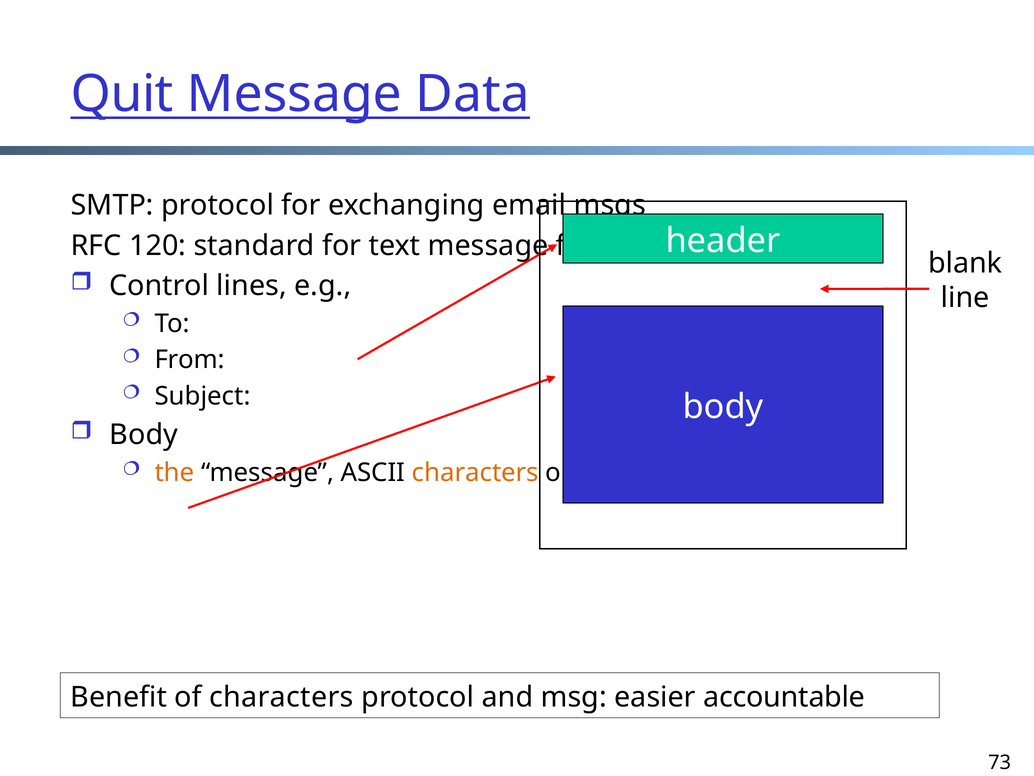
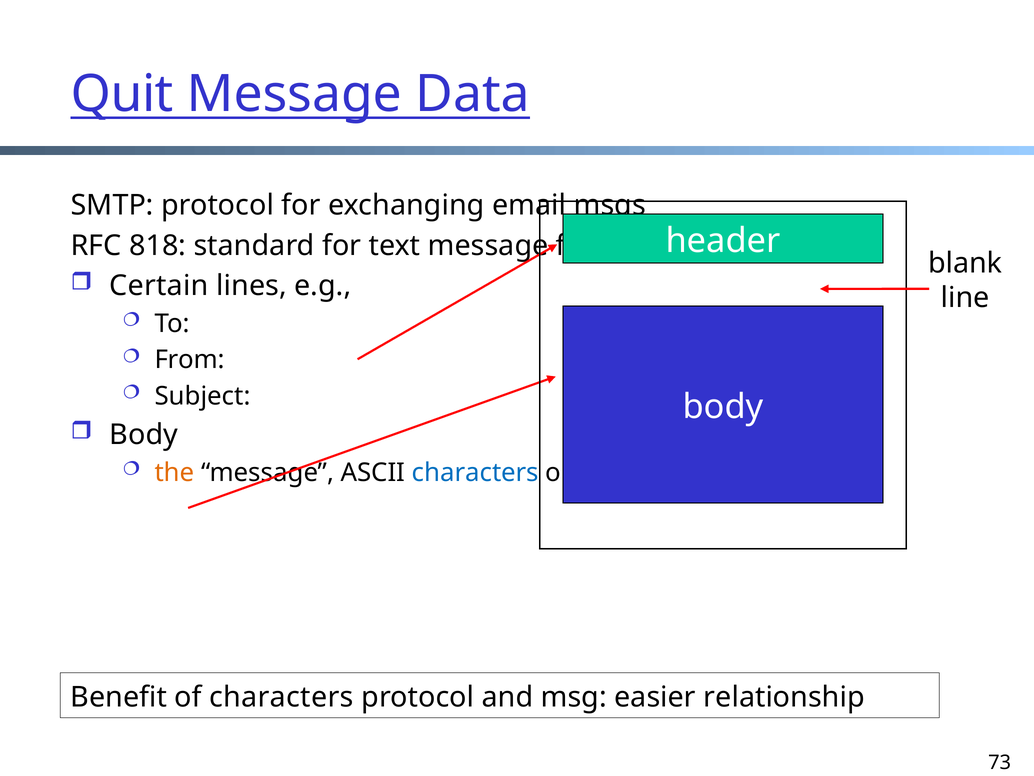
120: 120 -> 818 (158, 246)
Control: Control -> Certain (159, 286)
characters colour: orange -> blue (475, 472)
accountable: accountable -> relationship (784, 697)
